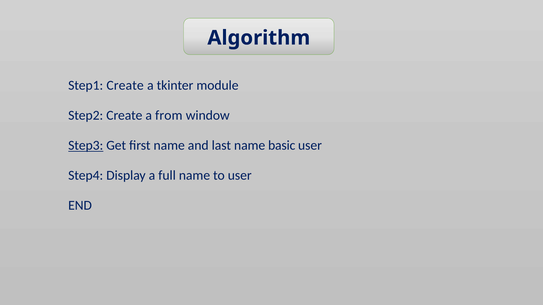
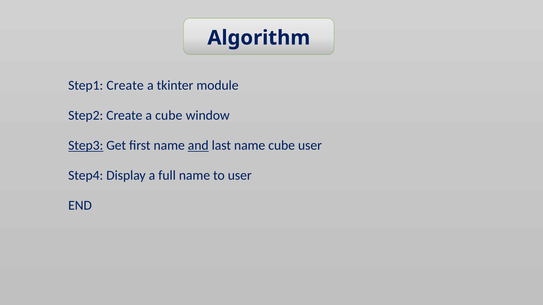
a from: from -> cube (169, 116)
and underline: none -> present (198, 146)
name basic: basic -> cube (282, 146)
